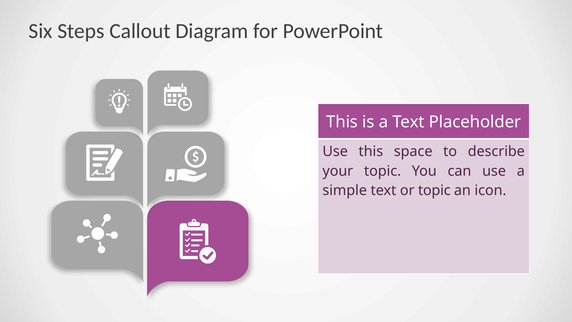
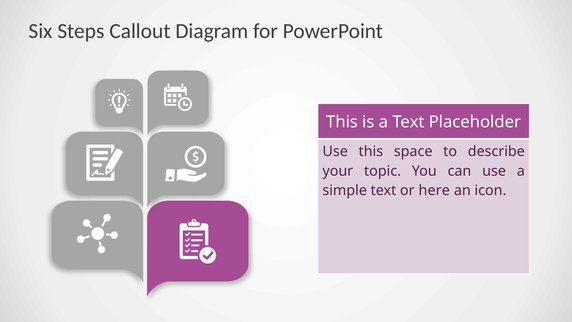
or topic: topic -> here (434, 190)
